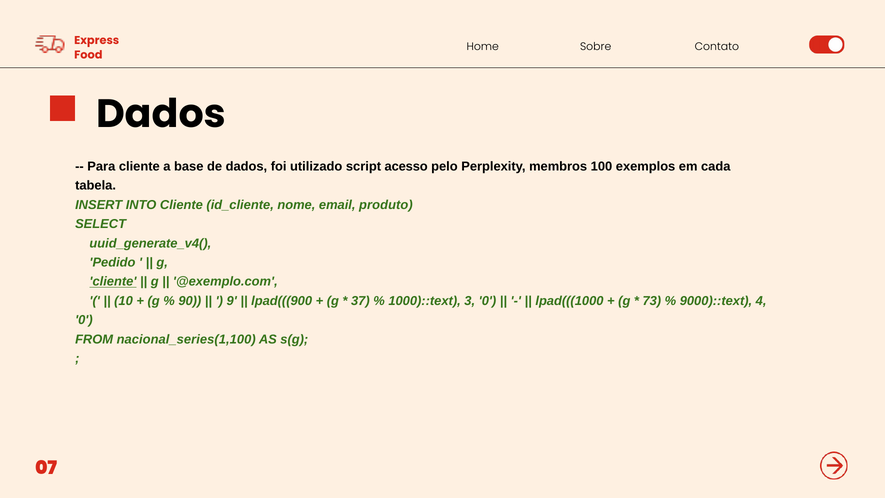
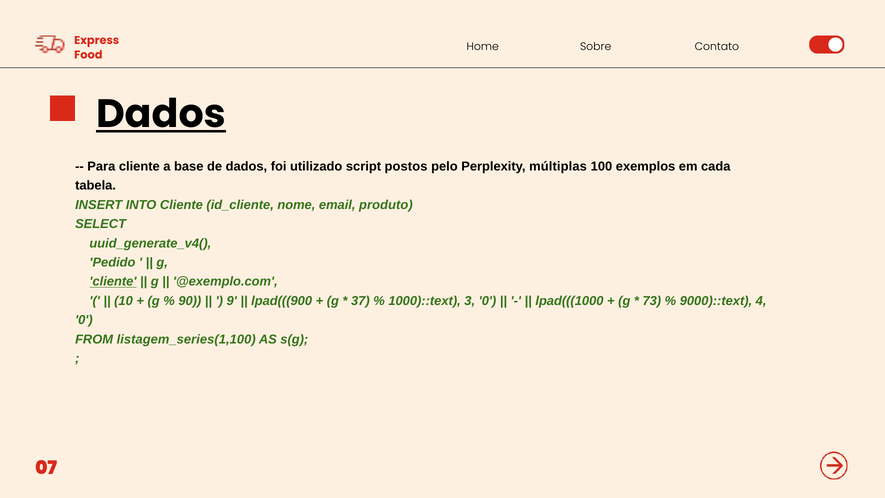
Dados underline: none -> present (161, 114)
acesso: acesso -> postos (406, 166)
membros: membros -> múltiplas (558, 166)
nacional_series(1,100: nacional_series(1,100 -> listagem_series(1,100 (186, 339)
